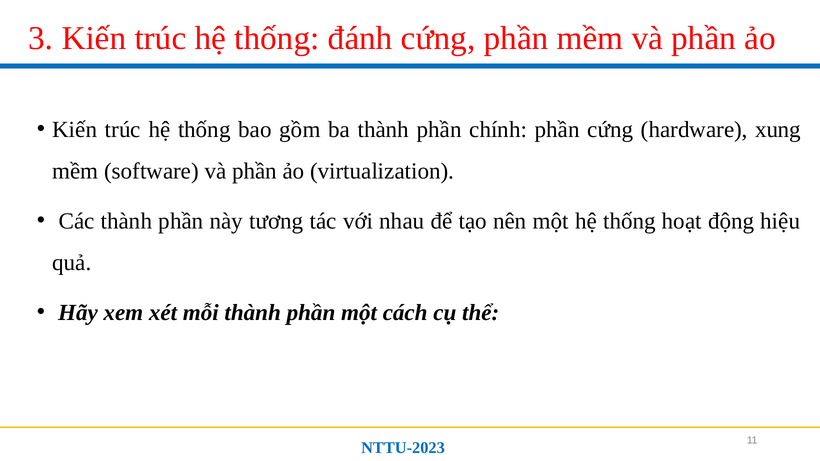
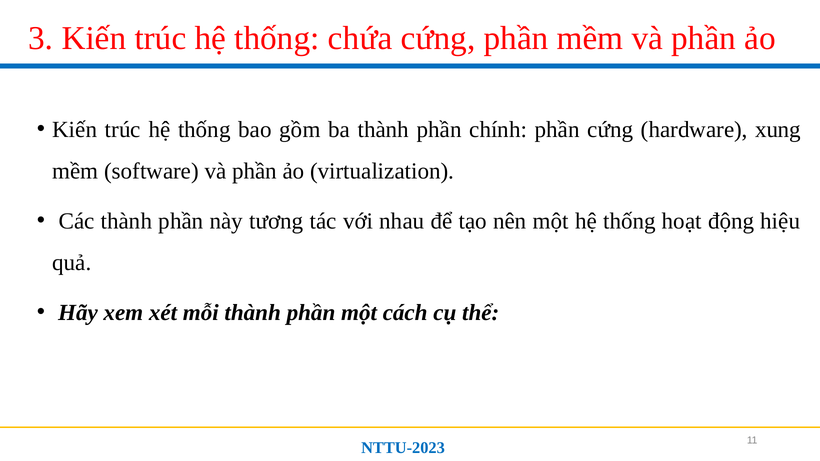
đánh: đánh -> chứa (360, 38)
